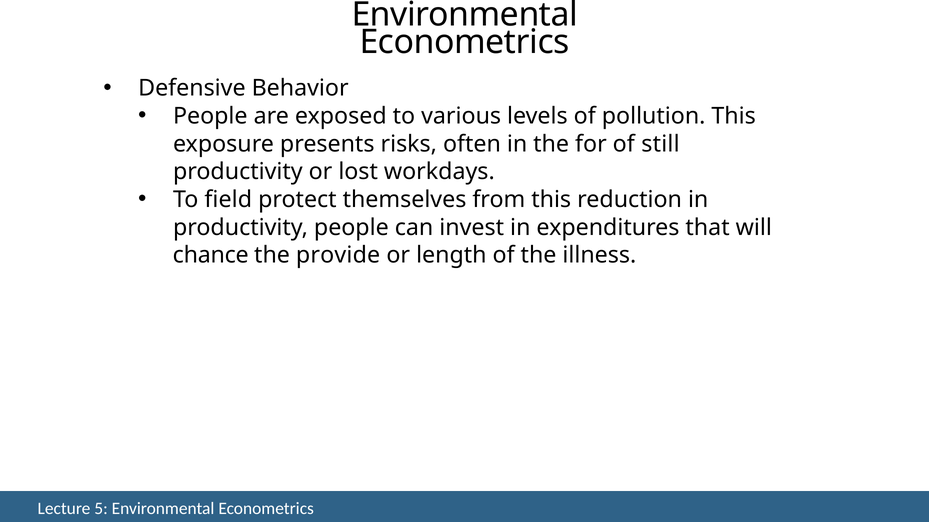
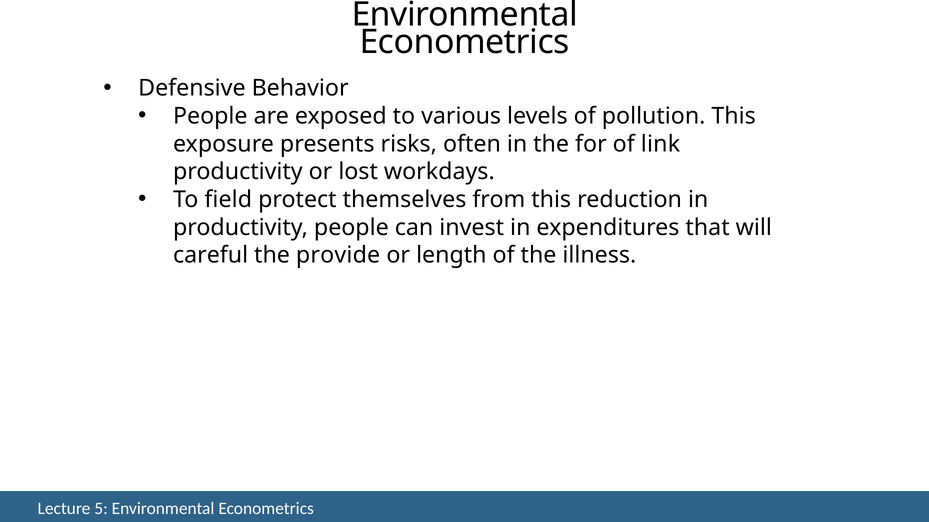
still: still -> link (661, 144)
chance: chance -> careful (211, 256)
